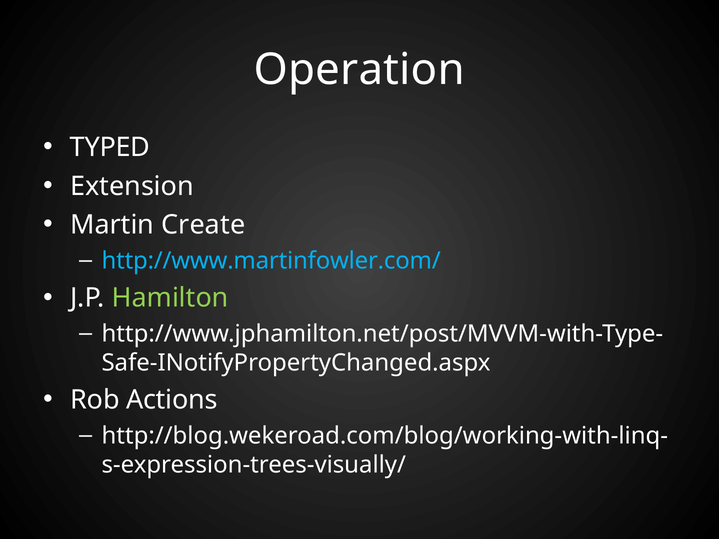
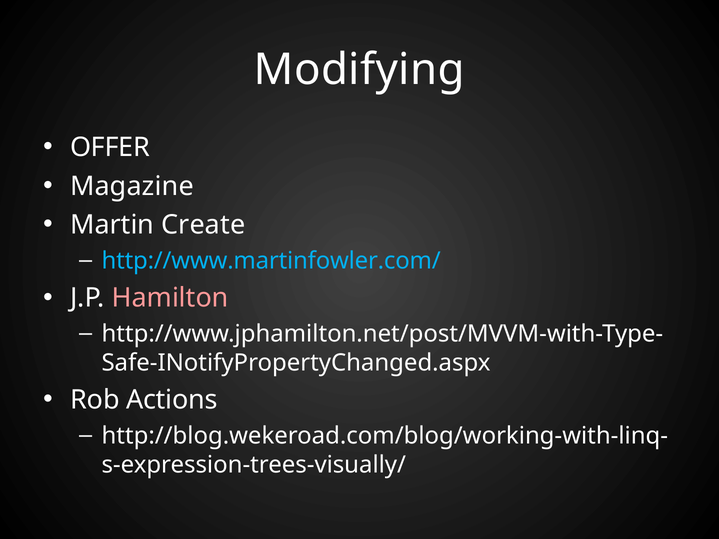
Operation: Operation -> Modifying (359, 70)
TYPED: TYPED -> OFFER (110, 147)
Extension: Extension -> Magazine (132, 186)
Hamilton colour: light green -> pink (170, 298)
